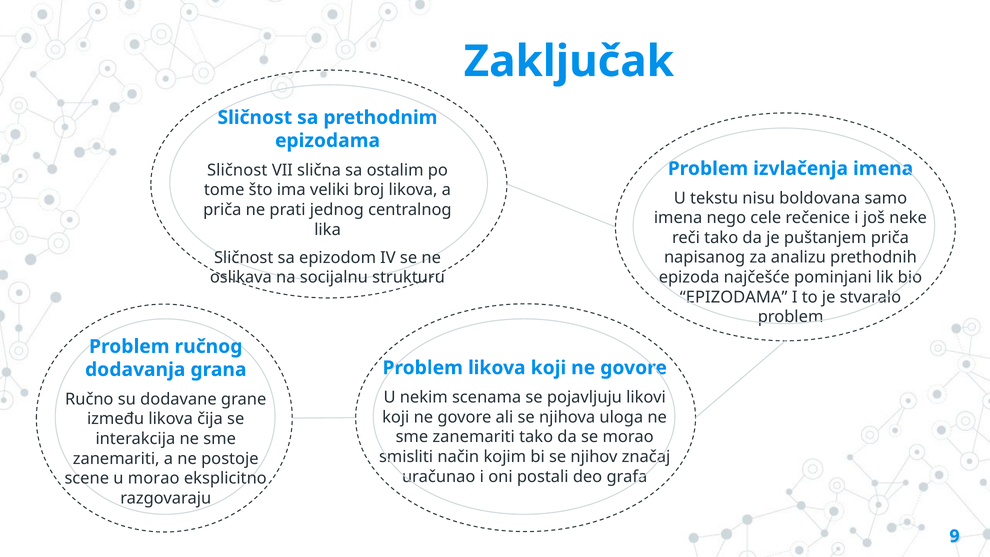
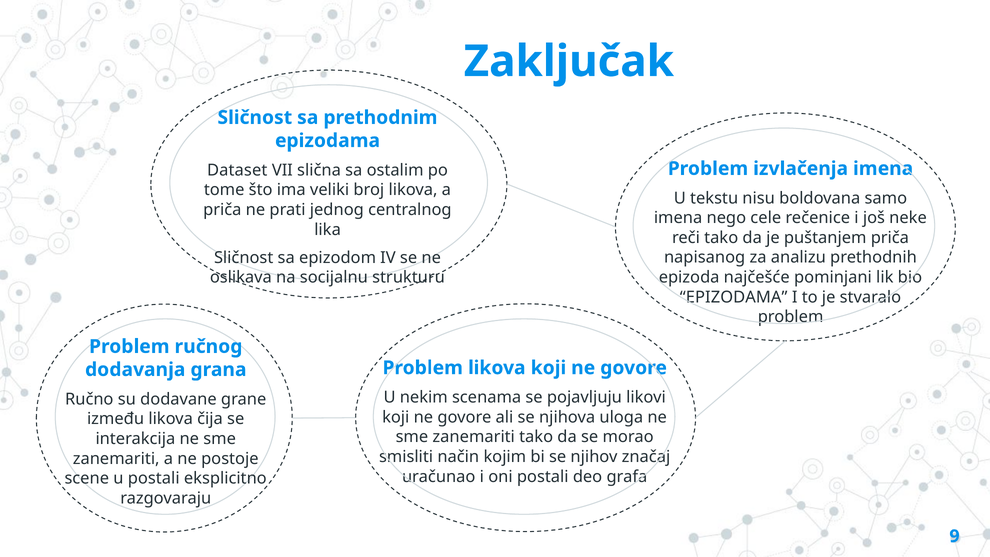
Sličnost: Sličnost -> Dataset (237, 170)
u morao: morao -> postali (154, 478)
